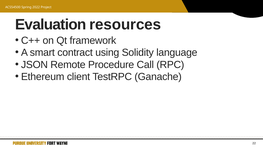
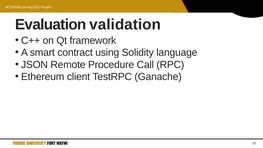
resources: resources -> validation (125, 25)
